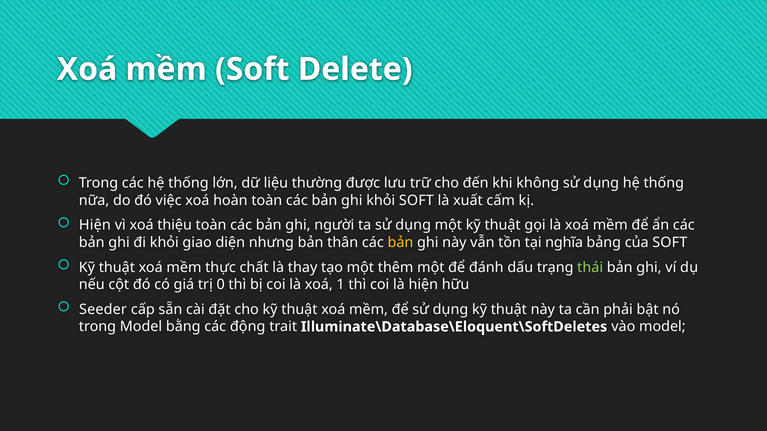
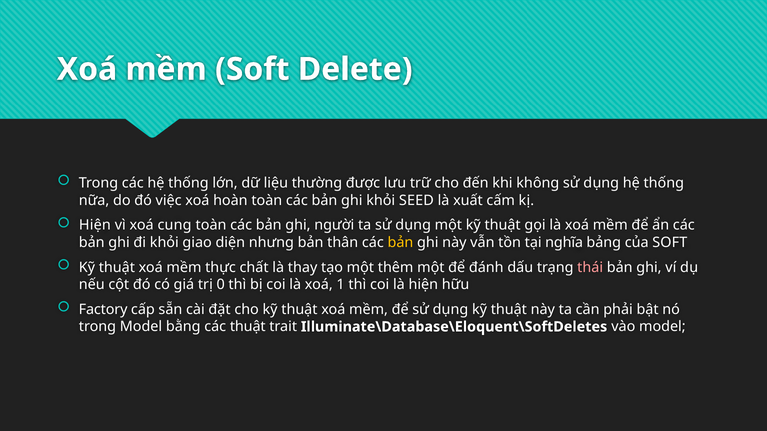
khỏi SOFT: SOFT -> SEED (416, 201)
thiệu: thiệu -> cung (175, 225)
thái colour: light green -> pink (590, 268)
Seeder: Seeder -> Factory (103, 310)
các động: động -> thuật (248, 327)
